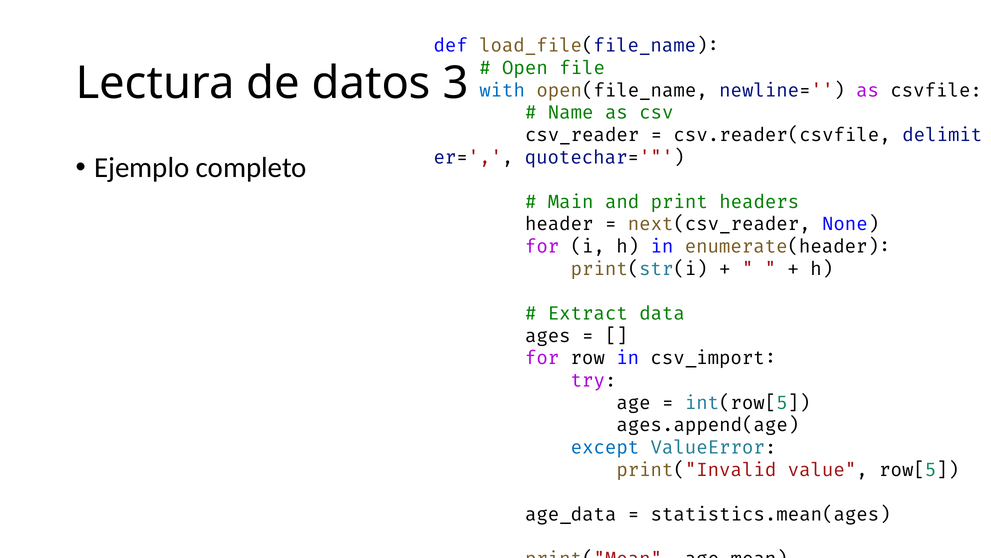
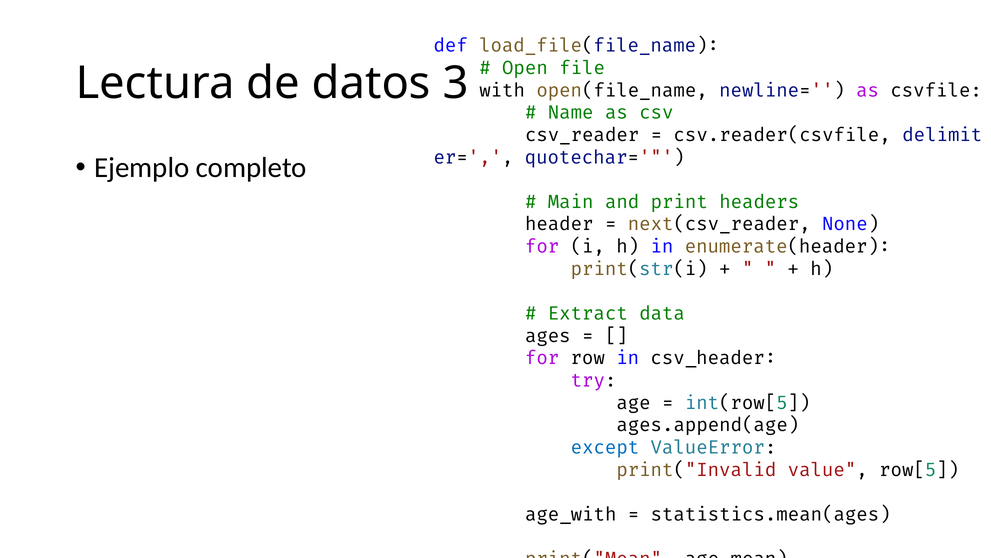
with colour: blue -> black (502, 90)
csv_import: csv_import -> csv_header (713, 358)
age_data: age_data -> age_with (571, 514)
